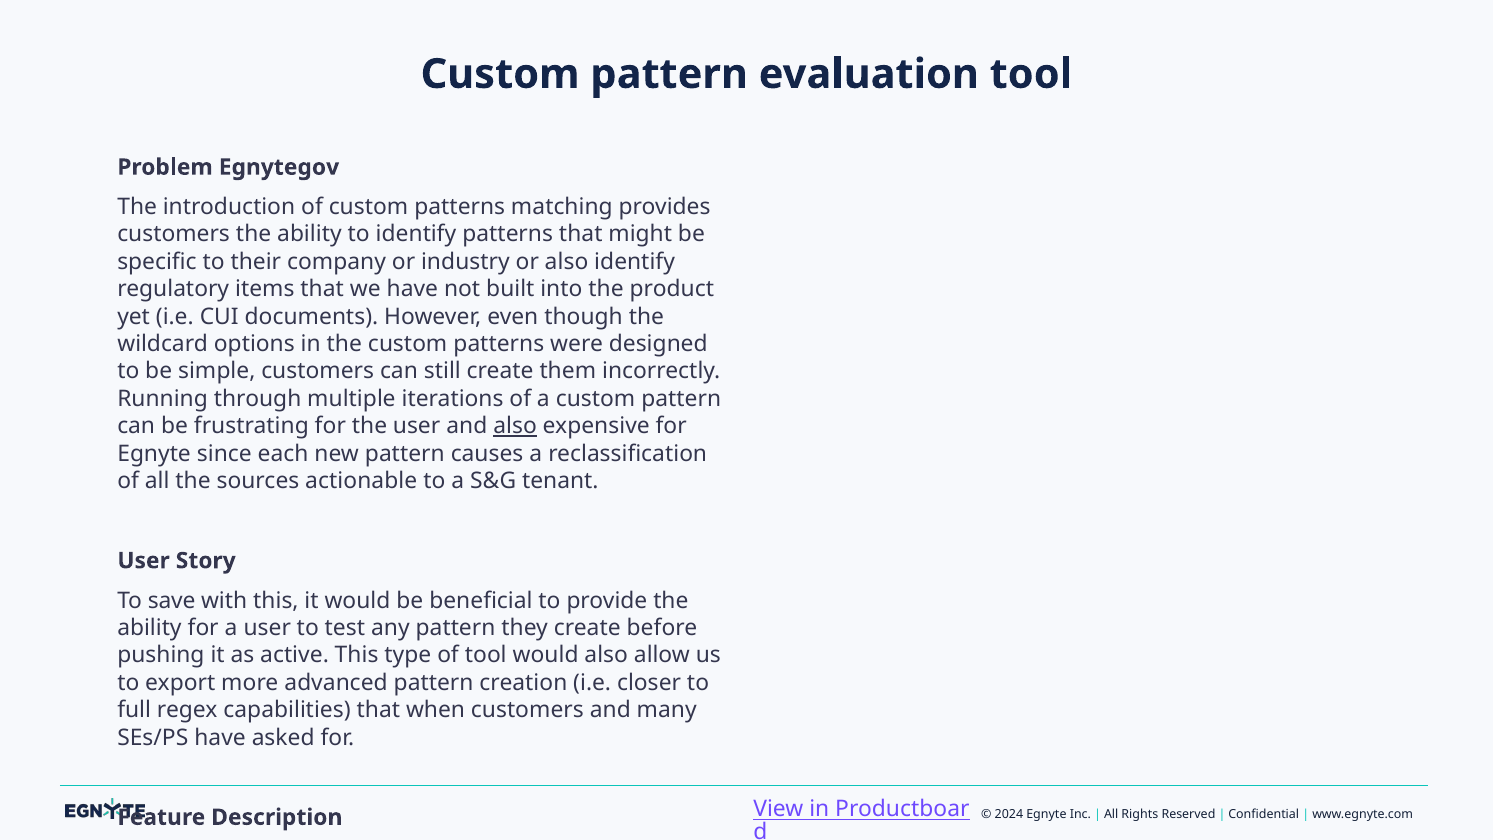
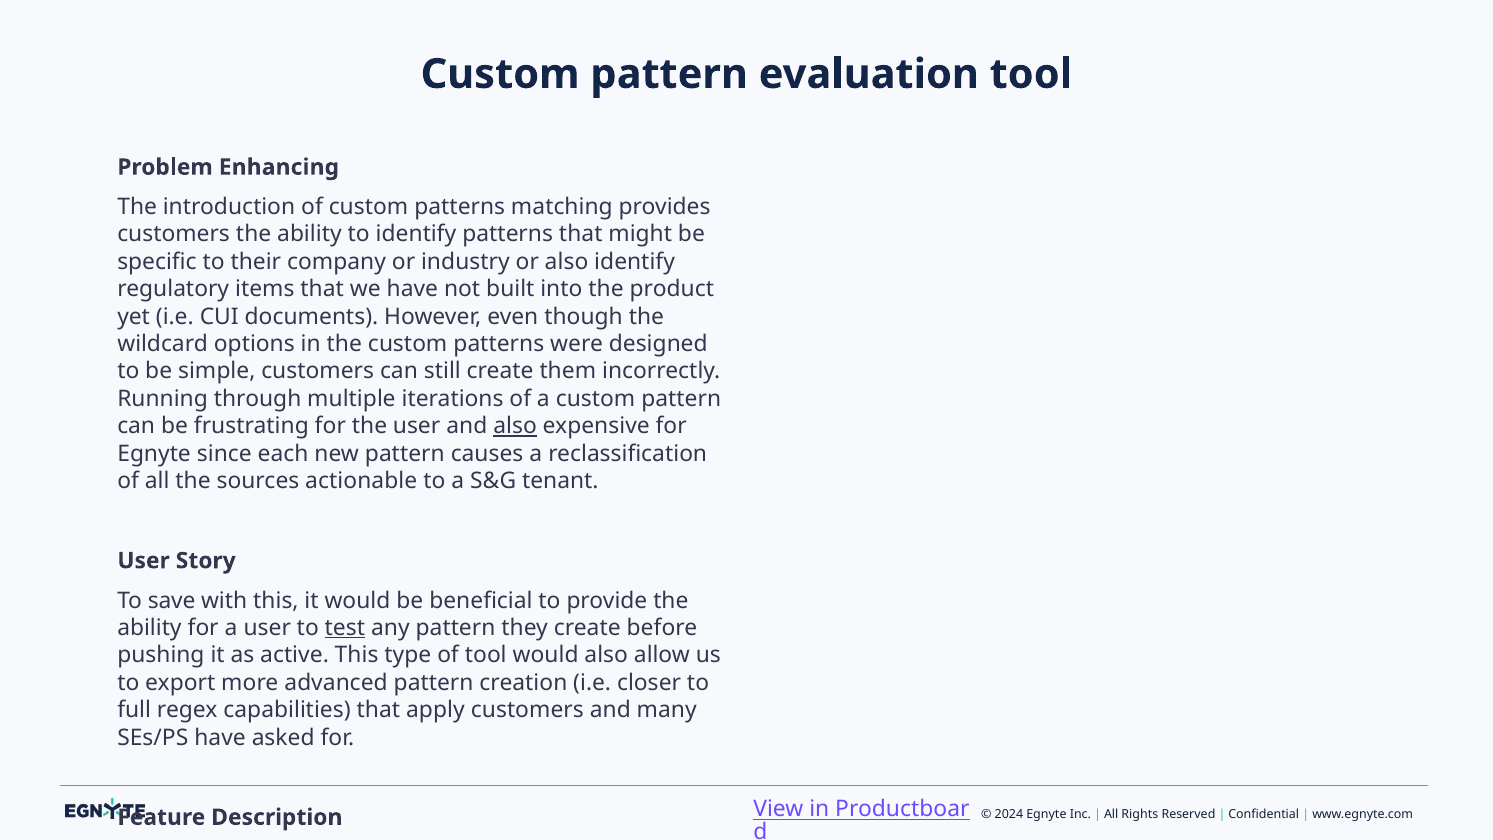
Egnytegov: Egnytegov -> Enhancing (279, 167)
test underline: none -> present (345, 628)
that when: when -> apply (435, 710)
